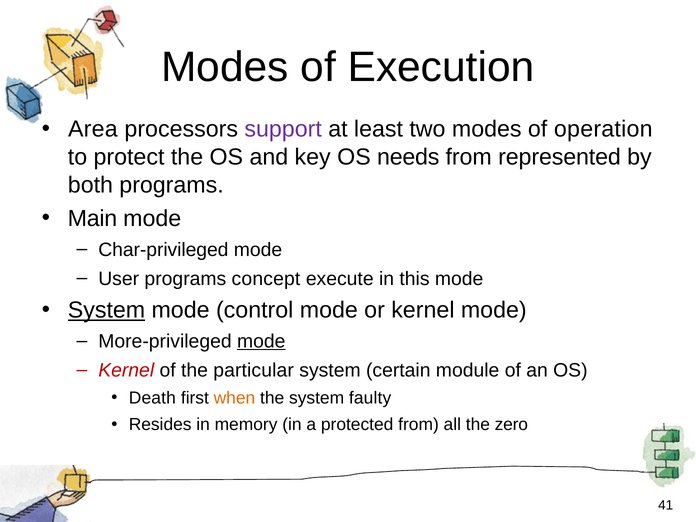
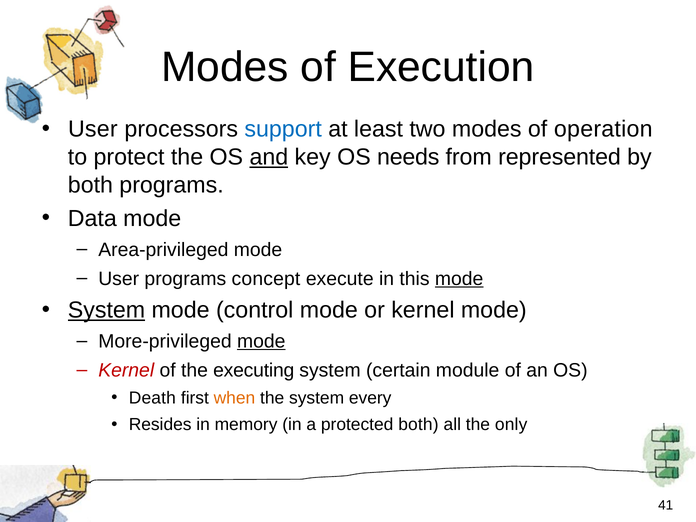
Area: Area -> User (93, 129)
support colour: purple -> blue (283, 129)
and underline: none -> present (269, 157)
Main: Main -> Data (92, 219)
Char-privileged: Char-privileged -> Area-privileged (163, 250)
mode underline: none -> present (459, 279)
particular: particular -> executing (254, 370)
faulty: faulty -> every (370, 398)
protected from: from -> both (418, 425)
zero: zero -> only (511, 425)
